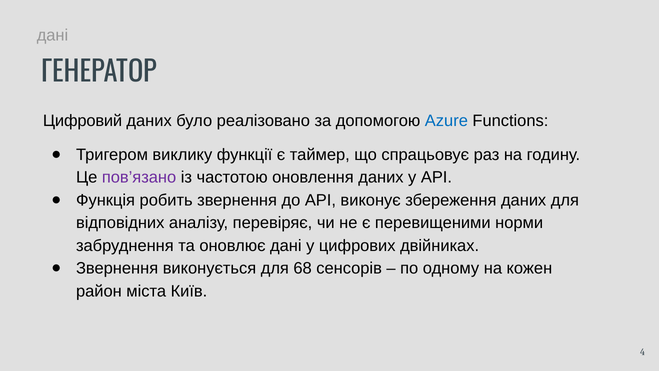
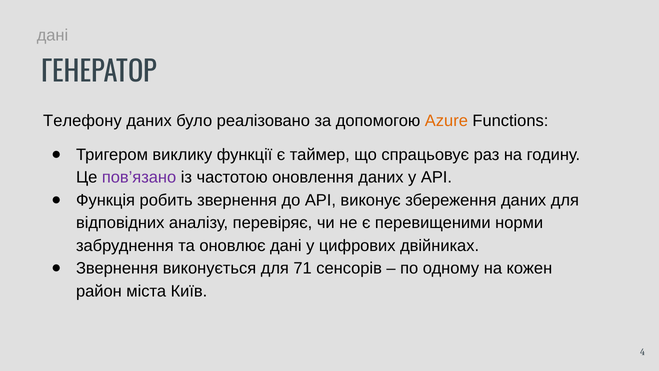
Цифровий: Цифровий -> Телефону (82, 121)
Azure colour: blue -> orange (446, 121)
68: 68 -> 71 (303, 268)
